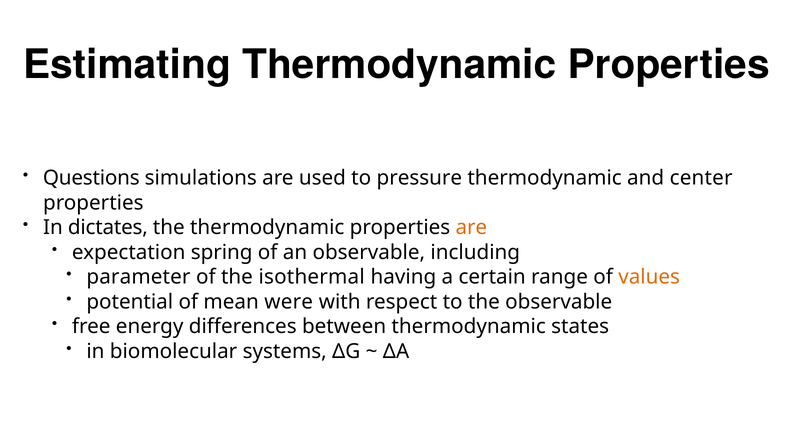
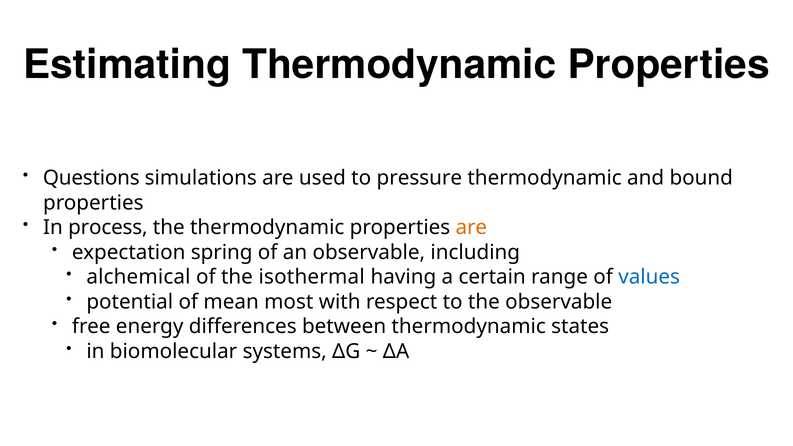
center: center -> bound (701, 178)
dictates: dictates -> process (108, 228)
parameter: parameter -> alchemical (138, 277)
values colour: orange -> blue (649, 277)
were: were -> most (289, 302)
